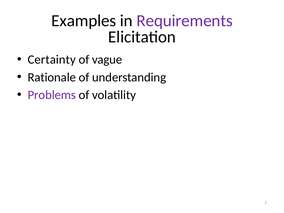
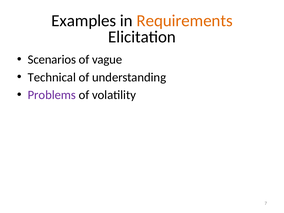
Requirements colour: purple -> orange (185, 21)
Certainty: Certainty -> Scenarios (52, 60)
Rationale: Rationale -> Technical (52, 77)
